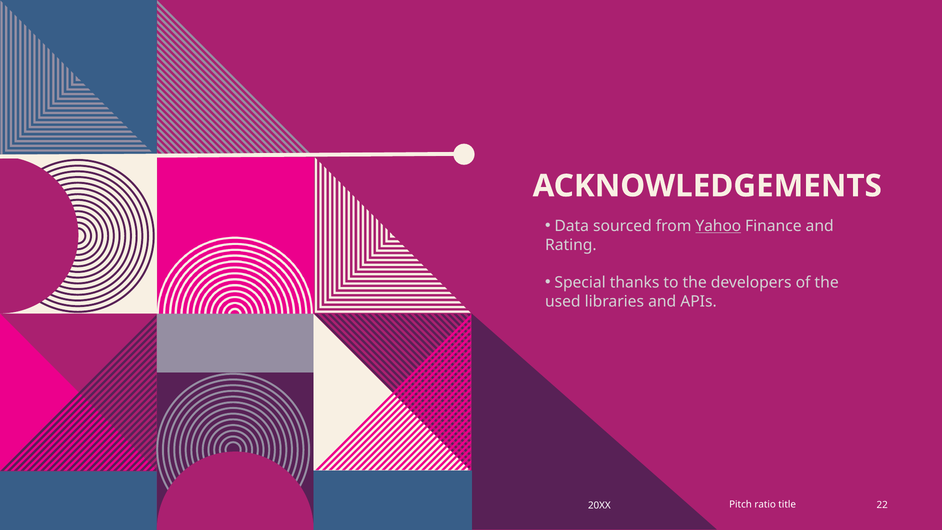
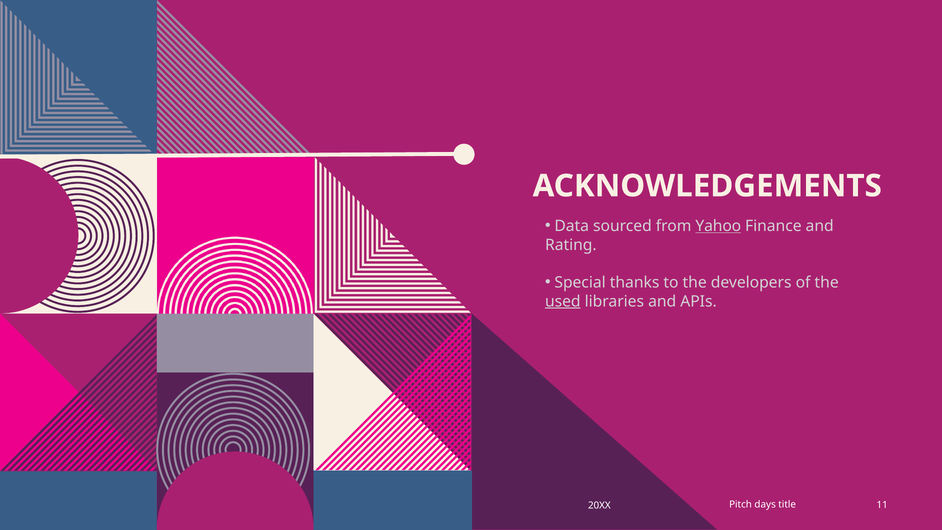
used underline: none -> present (563, 301)
ratio: ratio -> days (765, 505)
22: 22 -> 11 (882, 505)
